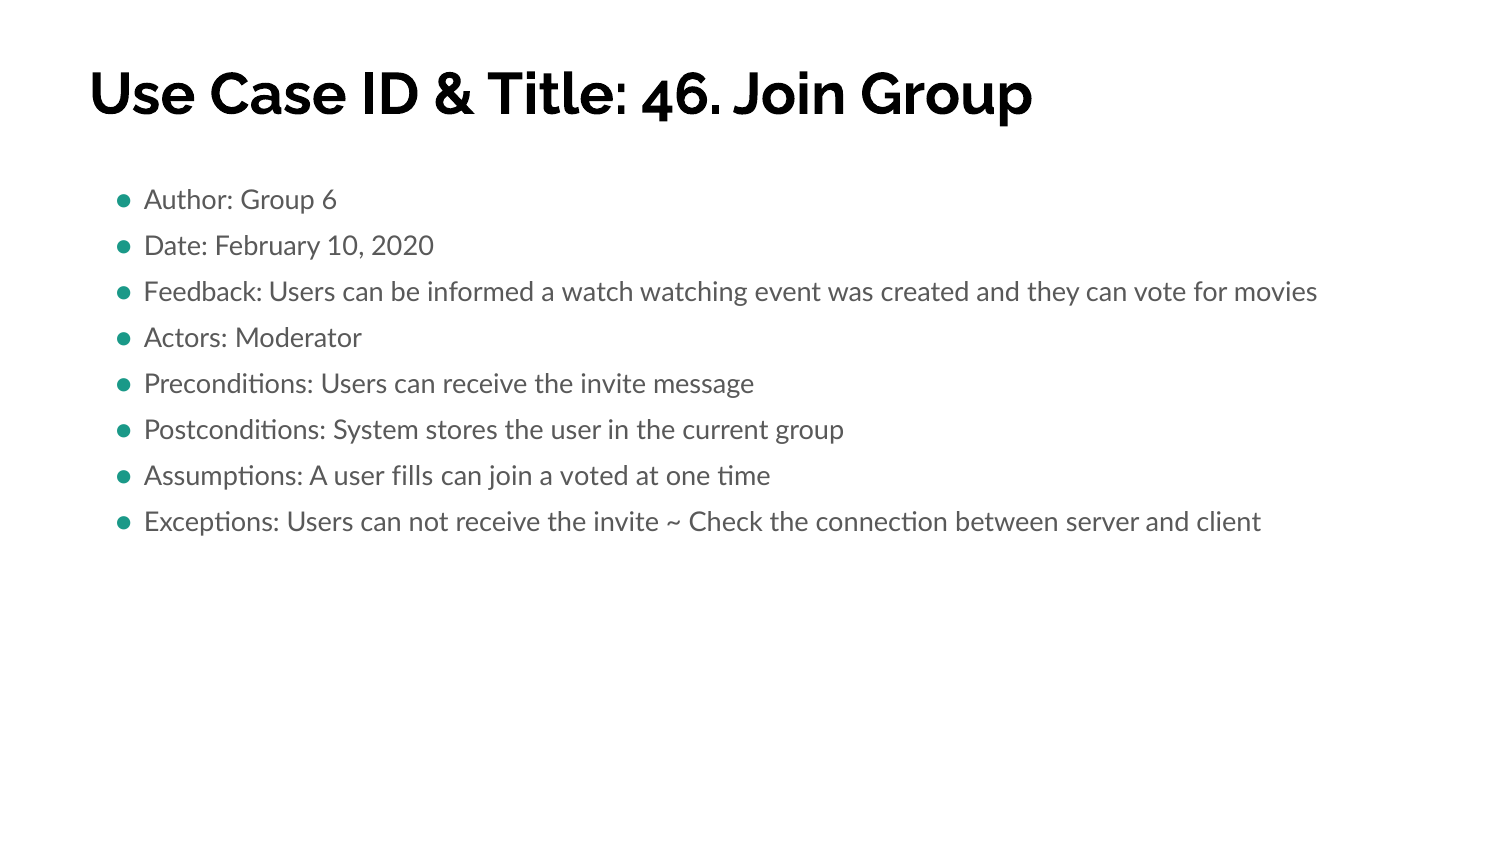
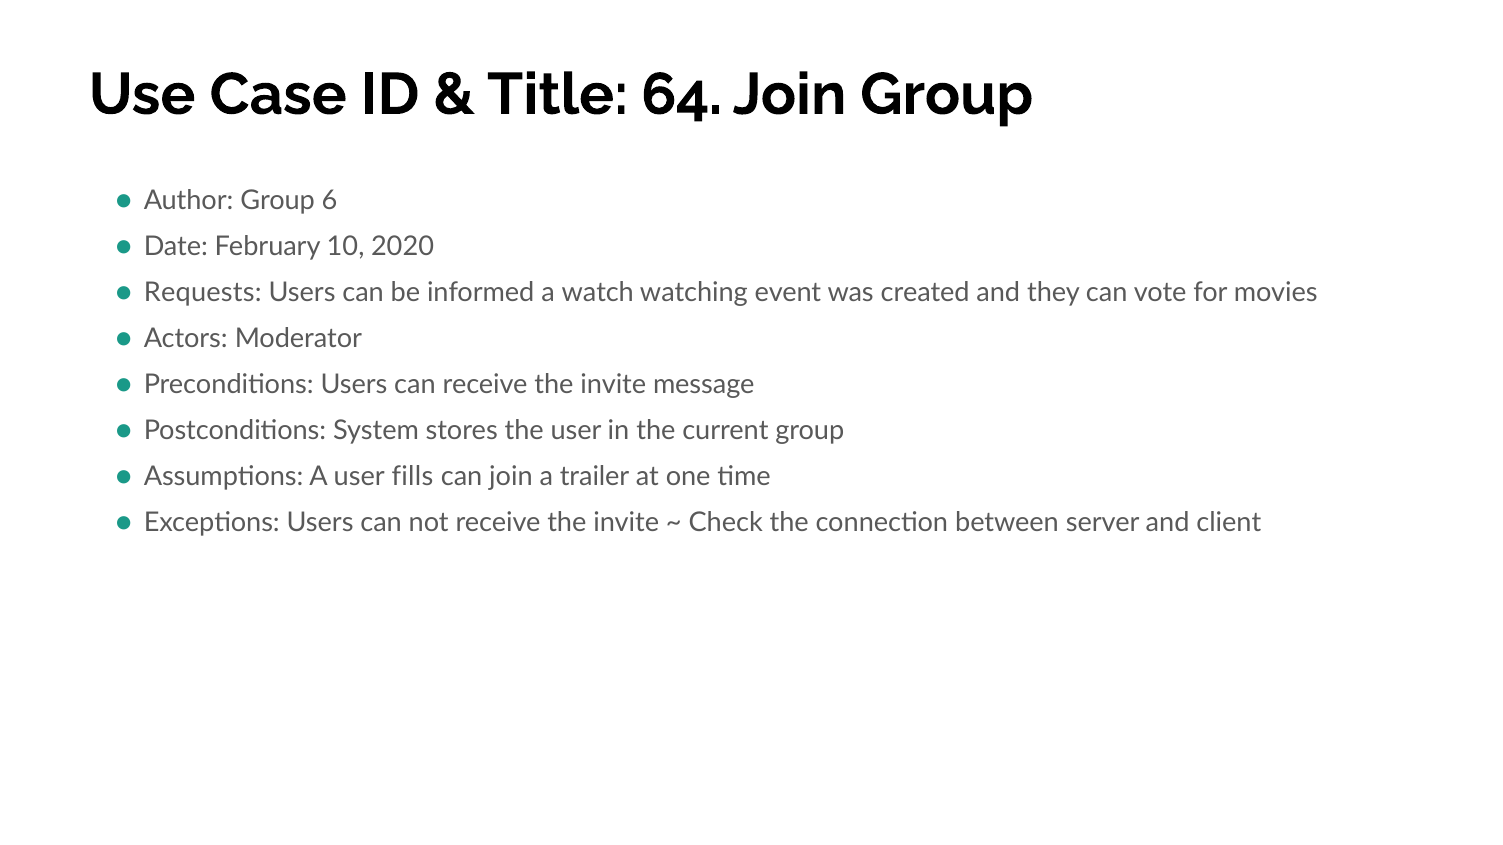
46: 46 -> 64 (682, 95)
Feedback: Feedback -> Requests (203, 292)
voted: voted -> trailer (595, 476)
